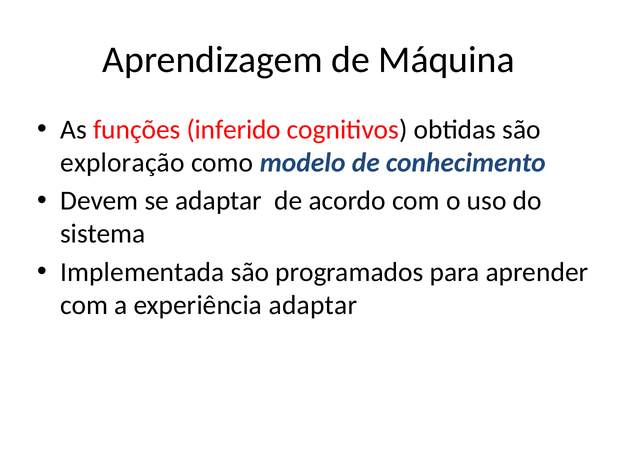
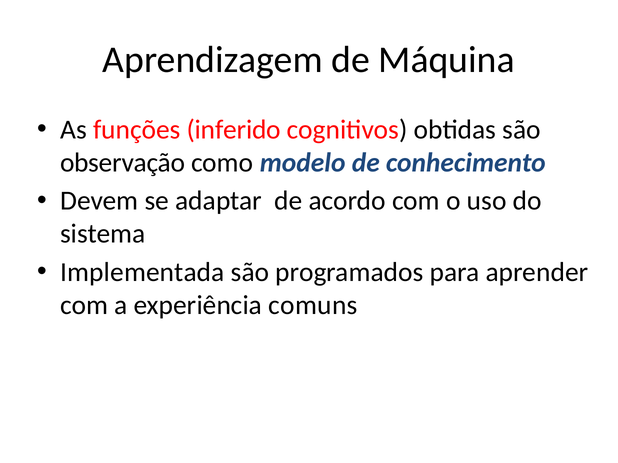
exploração: exploração -> observação (123, 163)
experiência adaptar: adaptar -> comuns (313, 306)
